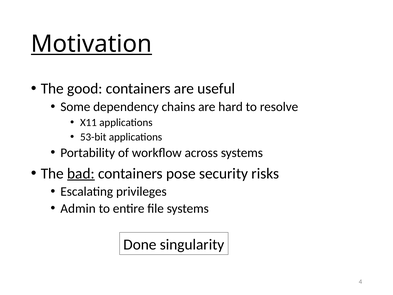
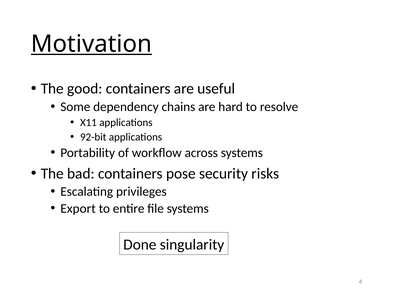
53-bit: 53-bit -> 92-bit (93, 137)
bad underline: present -> none (81, 173)
Admin: Admin -> Export (78, 208)
